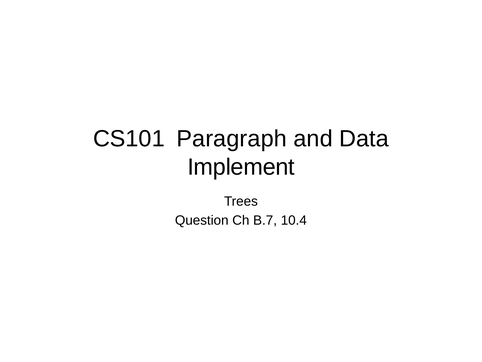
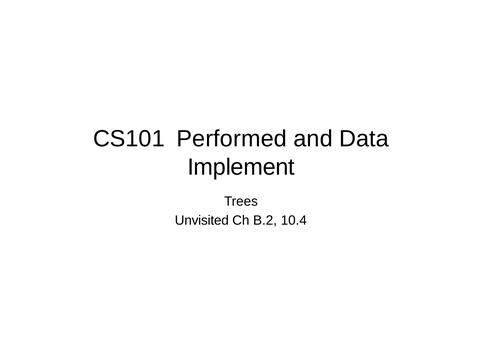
Paragraph: Paragraph -> Performed (232, 139)
Question: Question -> Unvisited (202, 220)
B.7: B.7 -> B.2 (265, 220)
